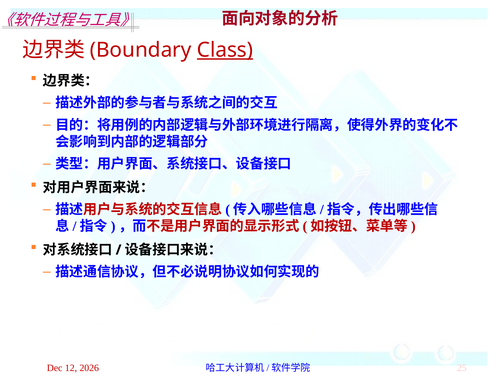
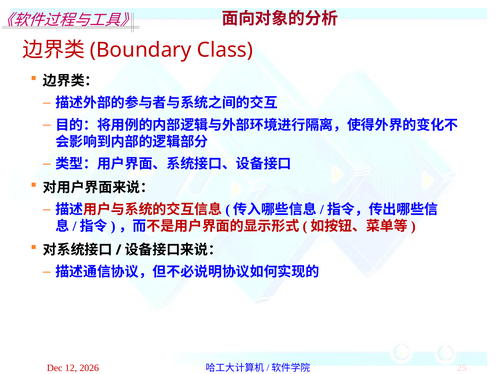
Class underline: present -> none (225, 50)
